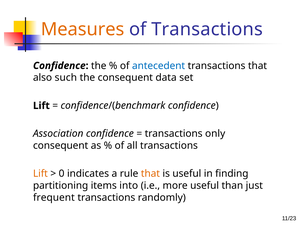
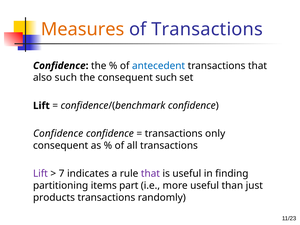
consequent data: data -> such (166, 78)
Association: Association -> Confidence (58, 134)
Lift colour: orange -> purple (40, 174)
0: 0 -> 7 (62, 174)
that colour: orange -> purple (150, 174)
into: into -> part (129, 186)
frequent: frequent -> products (54, 198)
